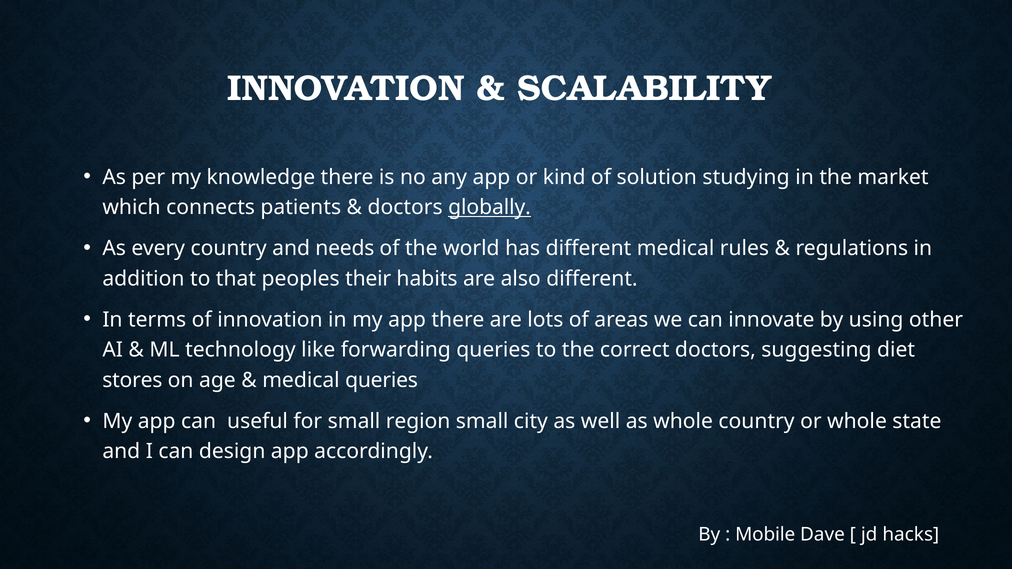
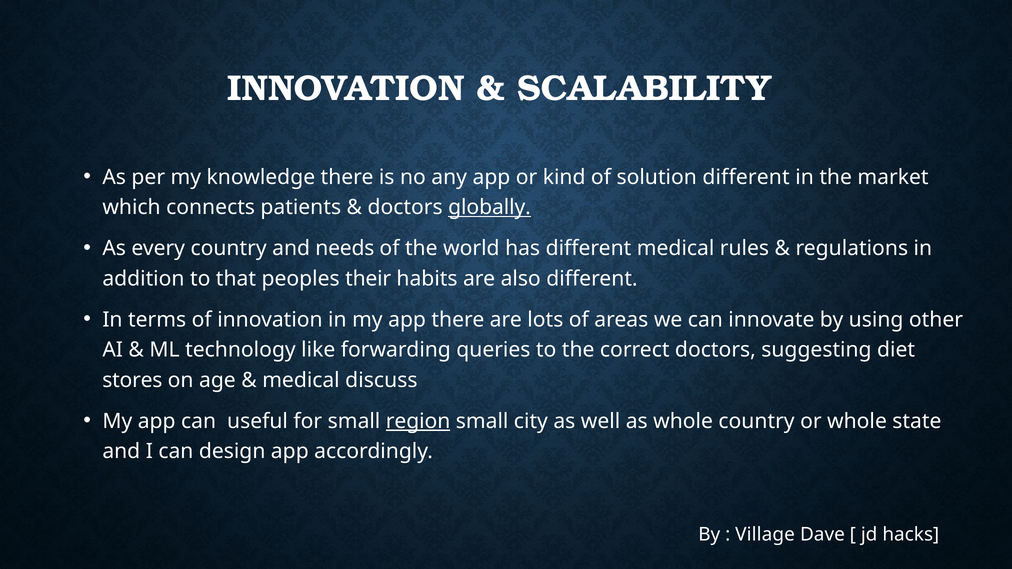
solution studying: studying -> different (746, 177)
medical queries: queries -> discuss (381, 380)
region underline: none -> present (418, 421)
Mobile: Mobile -> Village (765, 535)
